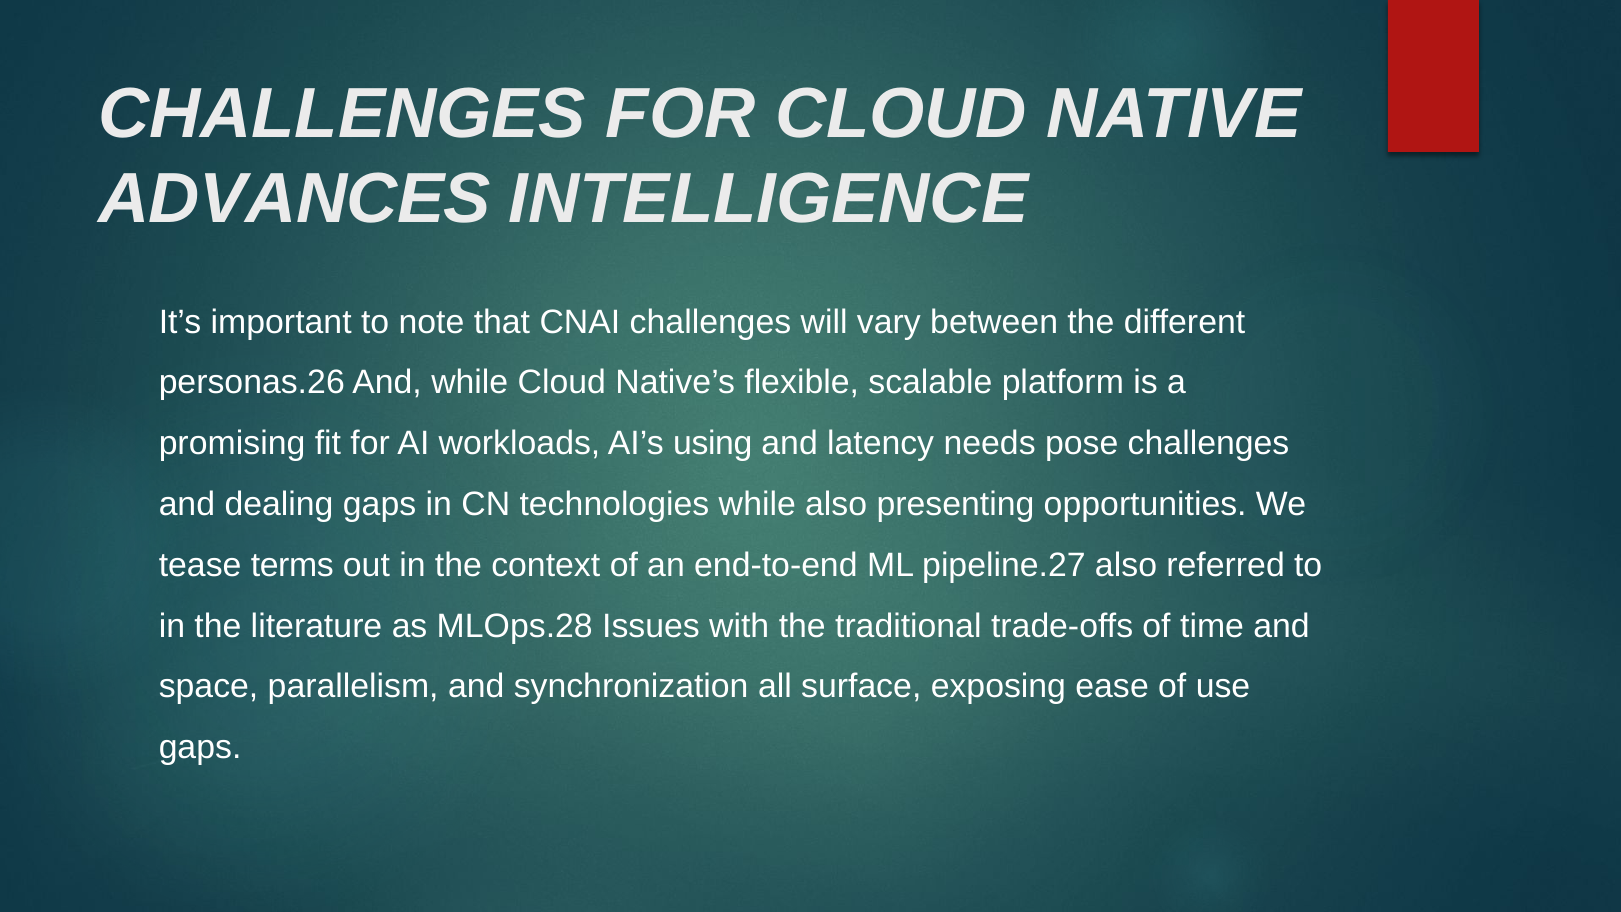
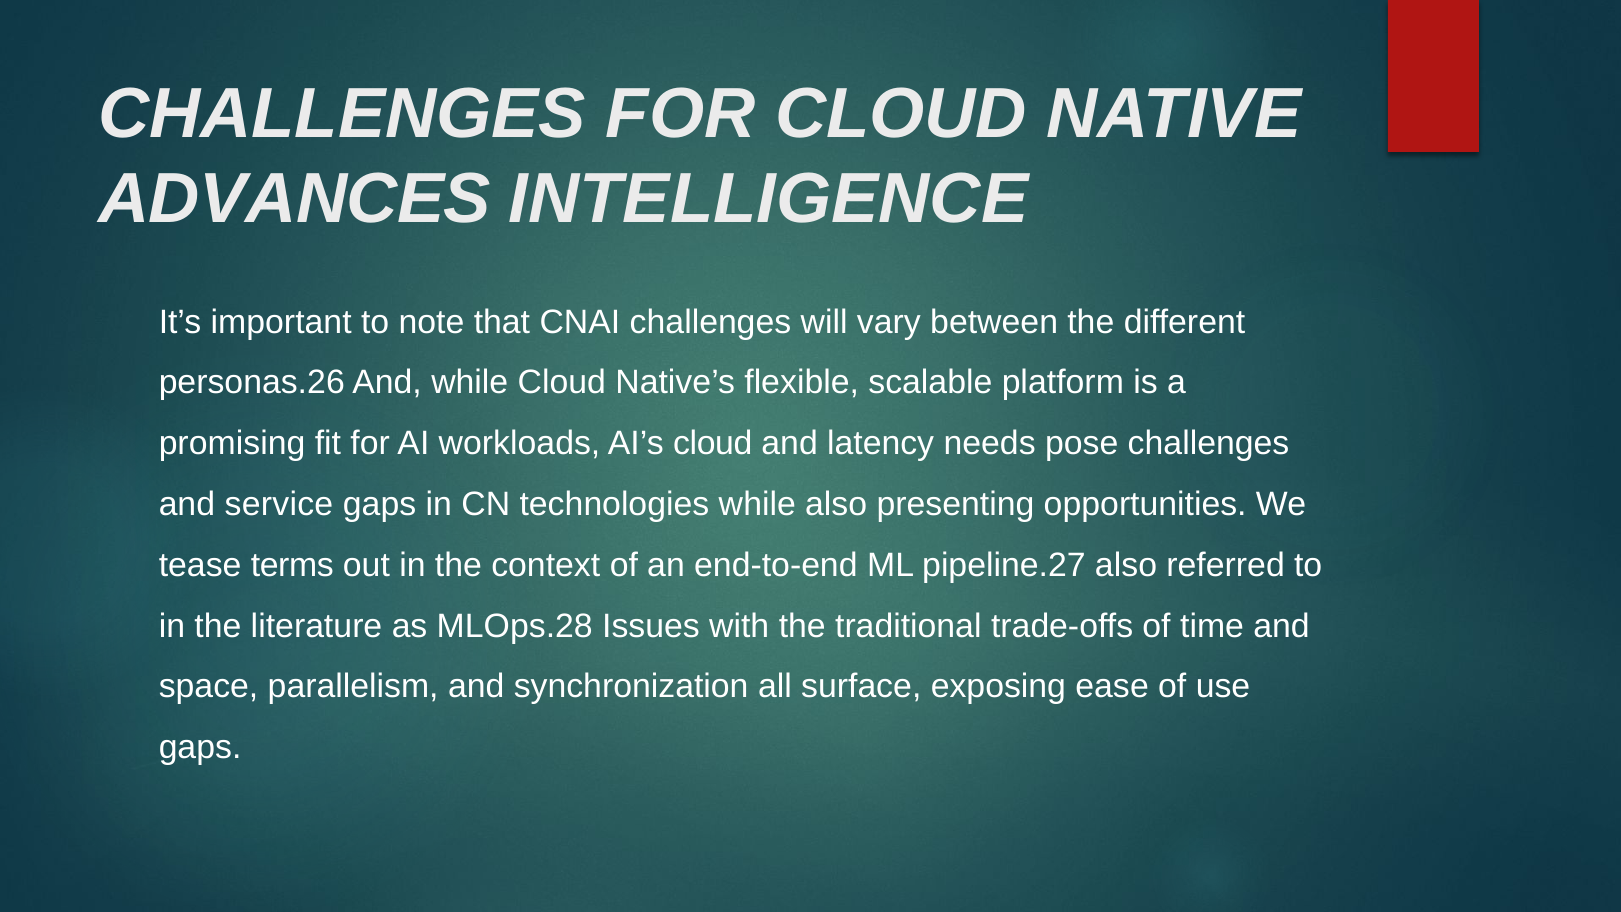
AI’s using: using -> cloud (713, 444)
dealing: dealing -> service (279, 504)
